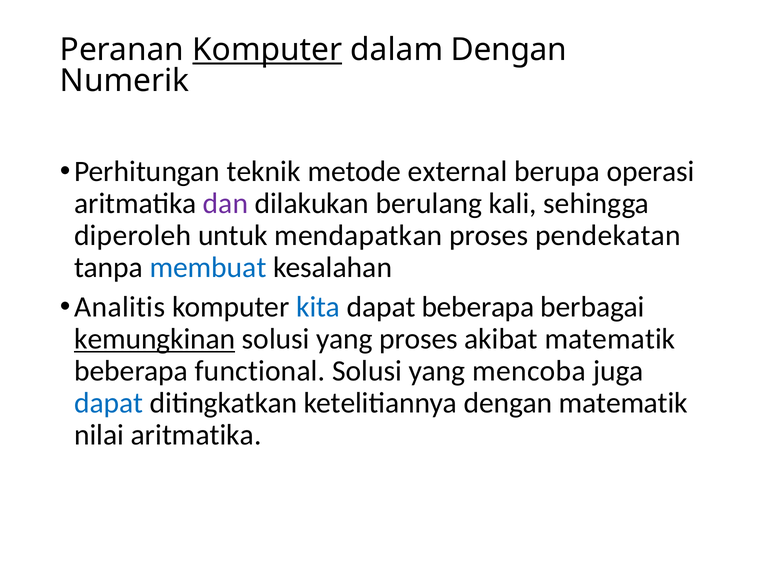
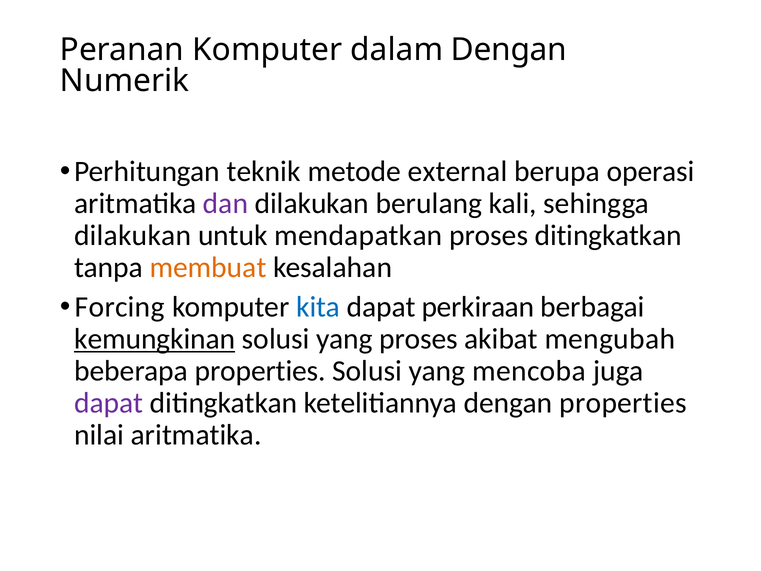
Komputer underline: present -> none (267, 50)
diperoleh: diperoleh -> dilakukan (133, 235)
proses pendekatan: pendekatan -> ditingkatkan (608, 235)
membuat colour: blue -> orange (208, 267)
Analitis: Analitis -> Forcing (120, 307)
dapat beberapa: beberapa -> perkiraan (478, 307)
akibat matematik: matematik -> mengubah (610, 339)
beberapa functional: functional -> properties (260, 371)
dapat colour: blue -> purple (109, 403)
dengan matematik: matematik -> properties (623, 403)
